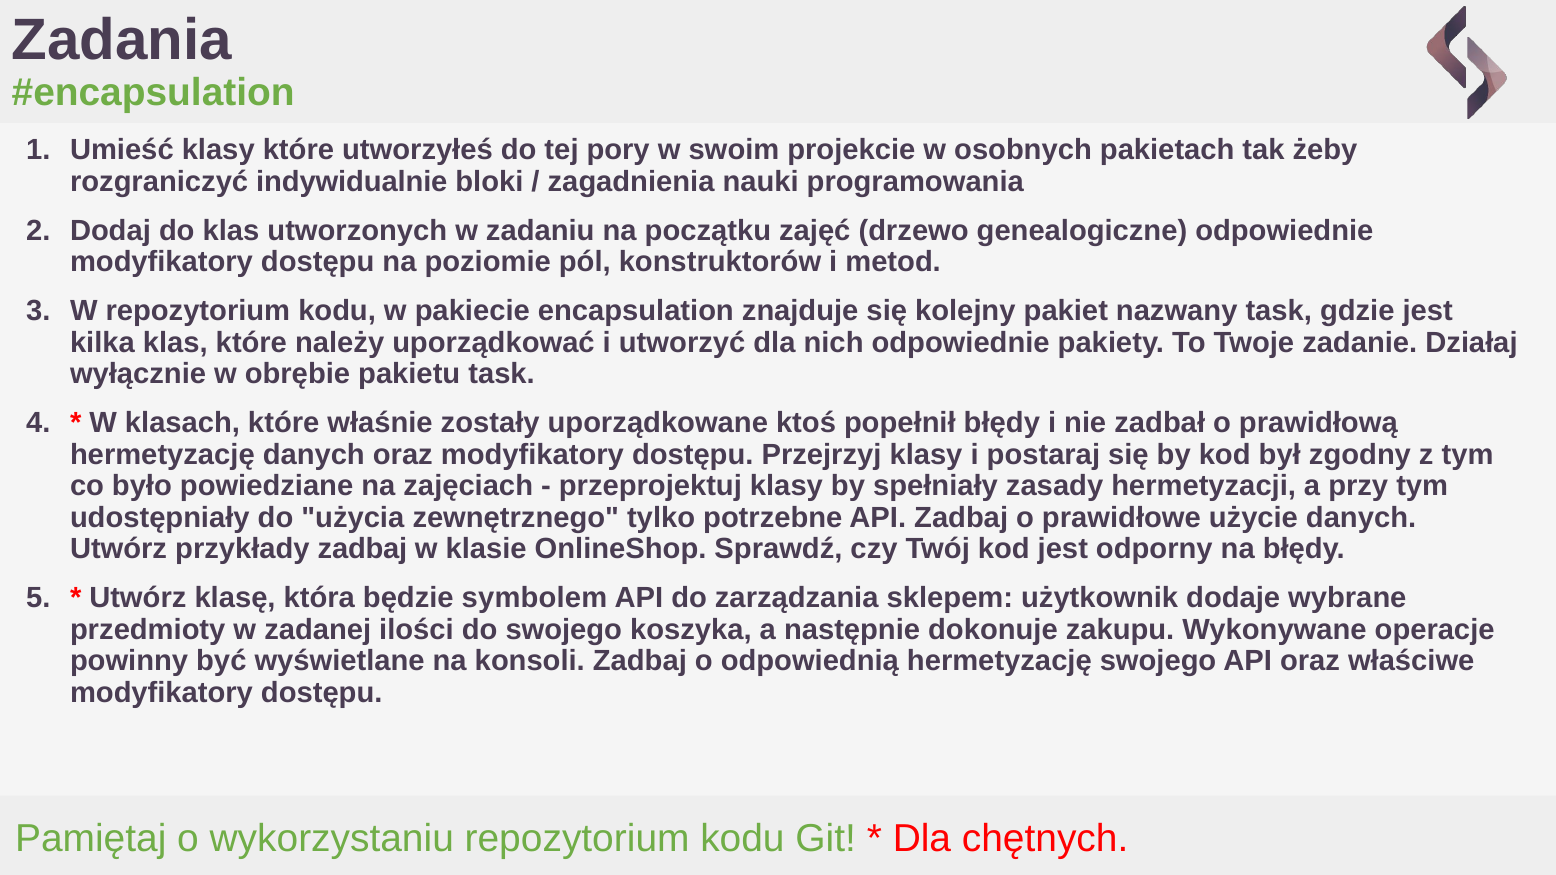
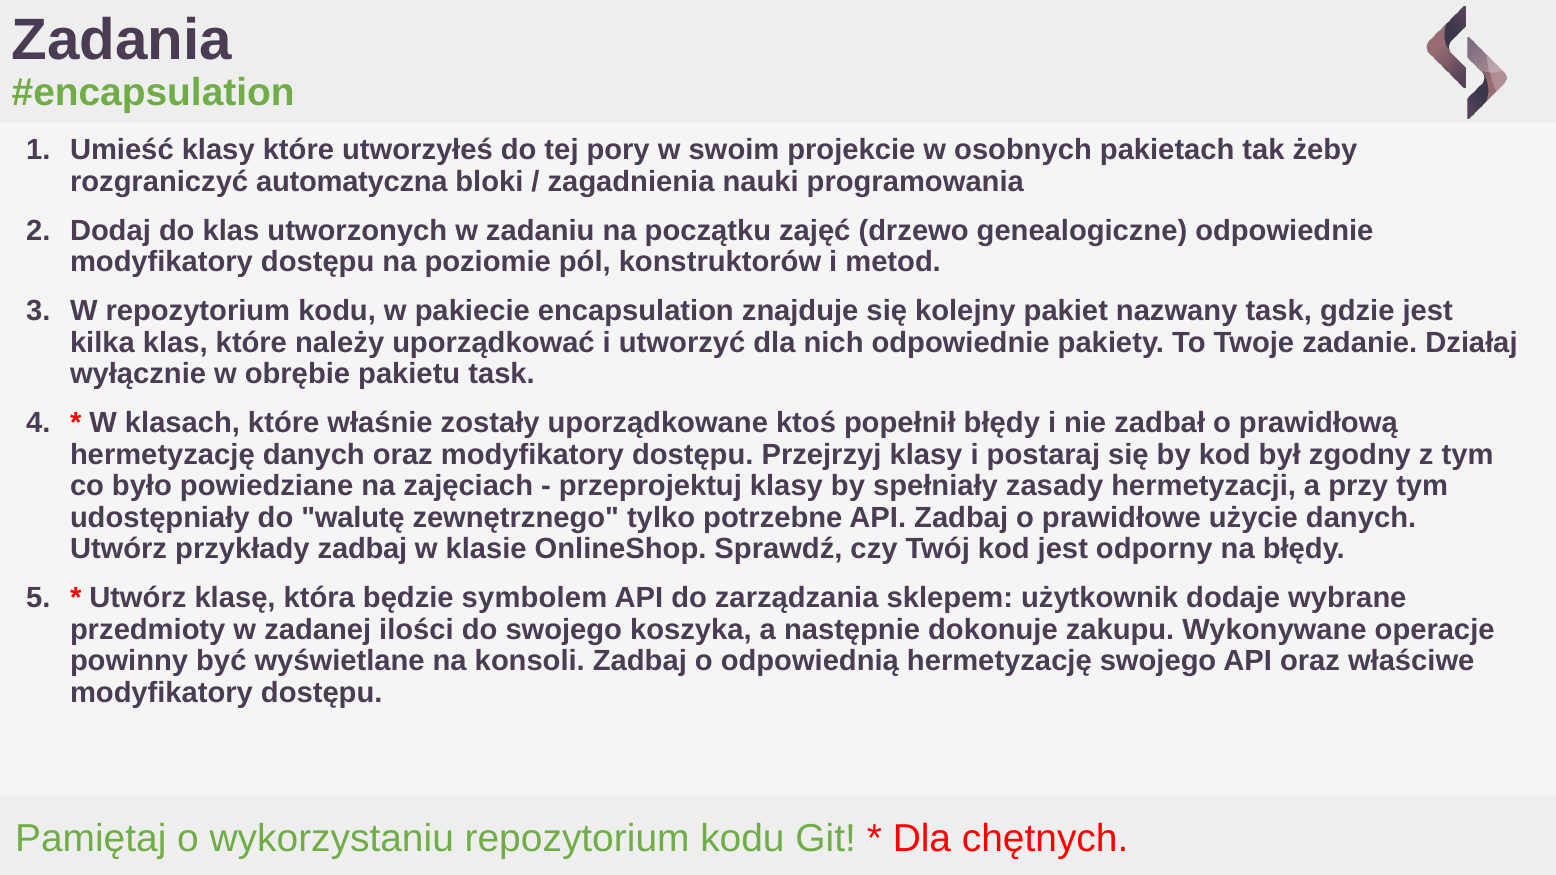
indywidualnie: indywidualnie -> automatyczna (352, 182)
użycia: użycia -> walutę (353, 518)
